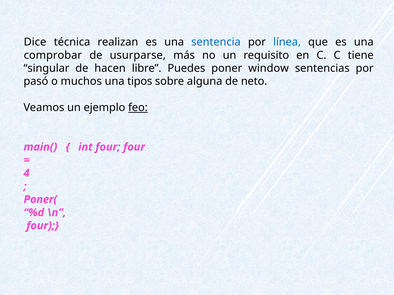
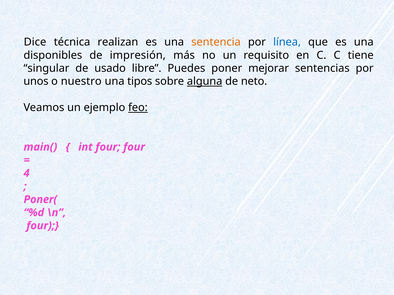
sentencia colour: blue -> orange (216, 42)
comprobar: comprobar -> disponibles (53, 55)
usurparse: usurparse -> impresión (138, 55)
hacen: hacen -> usado (110, 68)
window: window -> mejorar (269, 68)
pasó: pasó -> unos (36, 82)
muchos: muchos -> nuestro (81, 82)
alguna underline: none -> present (205, 82)
